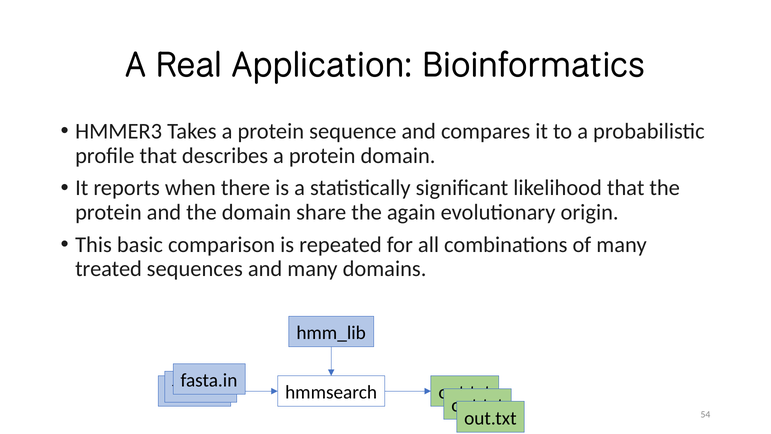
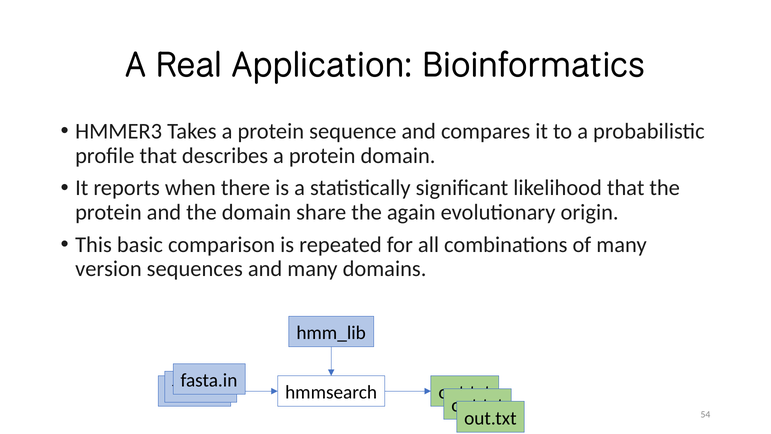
treated: treated -> version (108, 269)
